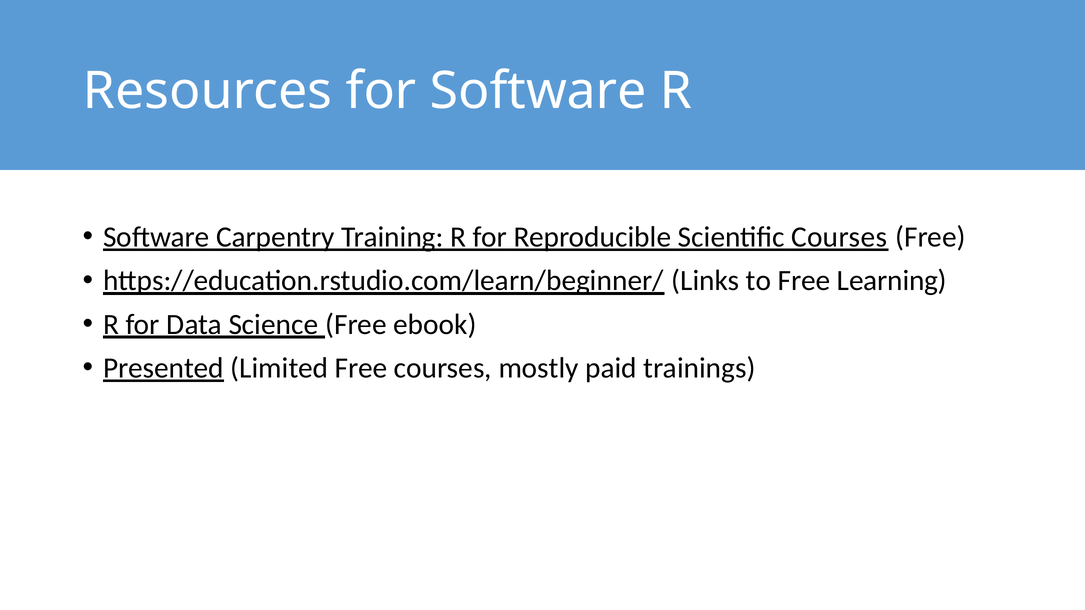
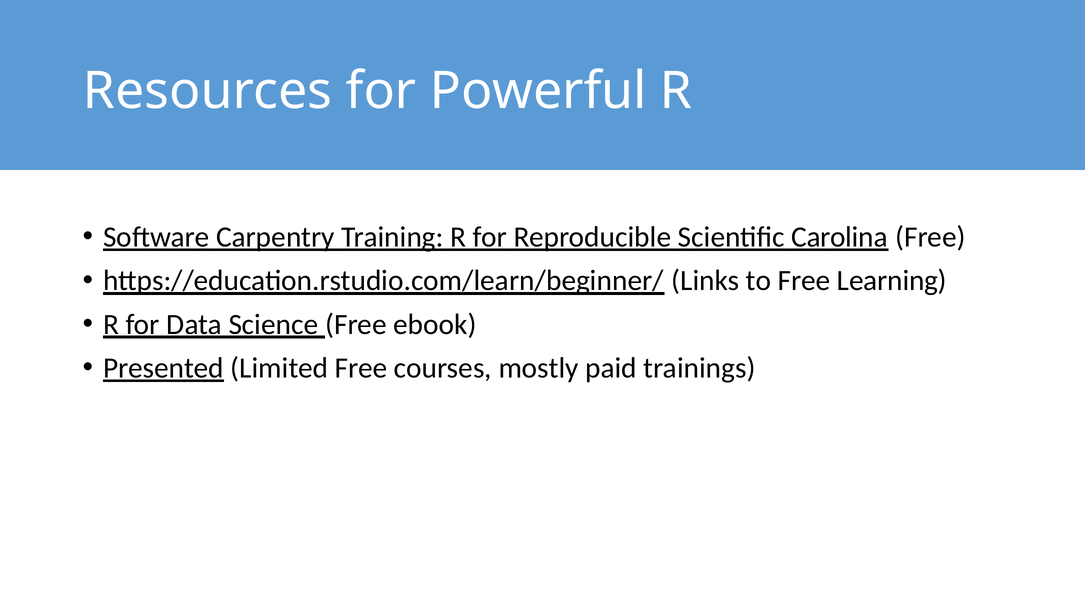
for Software: Software -> Powerful (538, 91)
Scientific Courses: Courses -> Carolina (839, 237)
